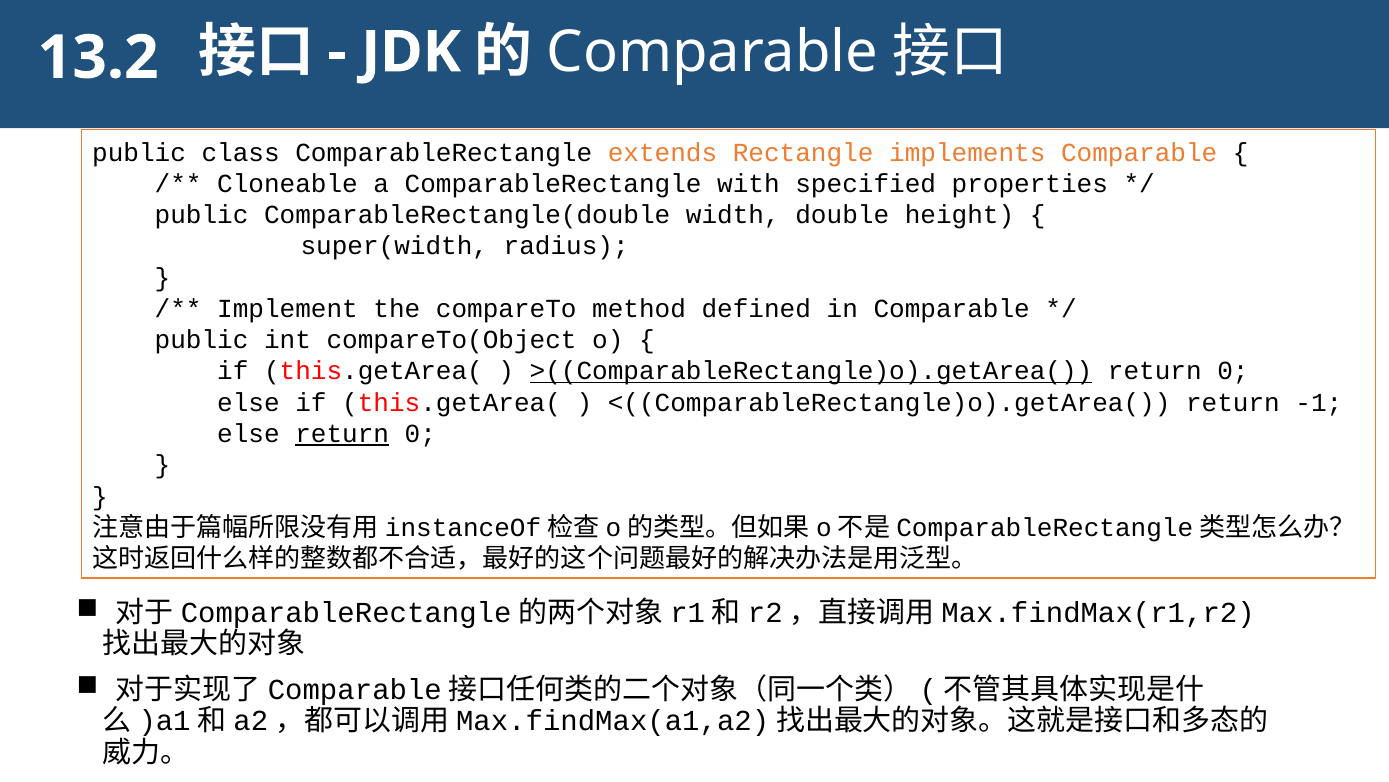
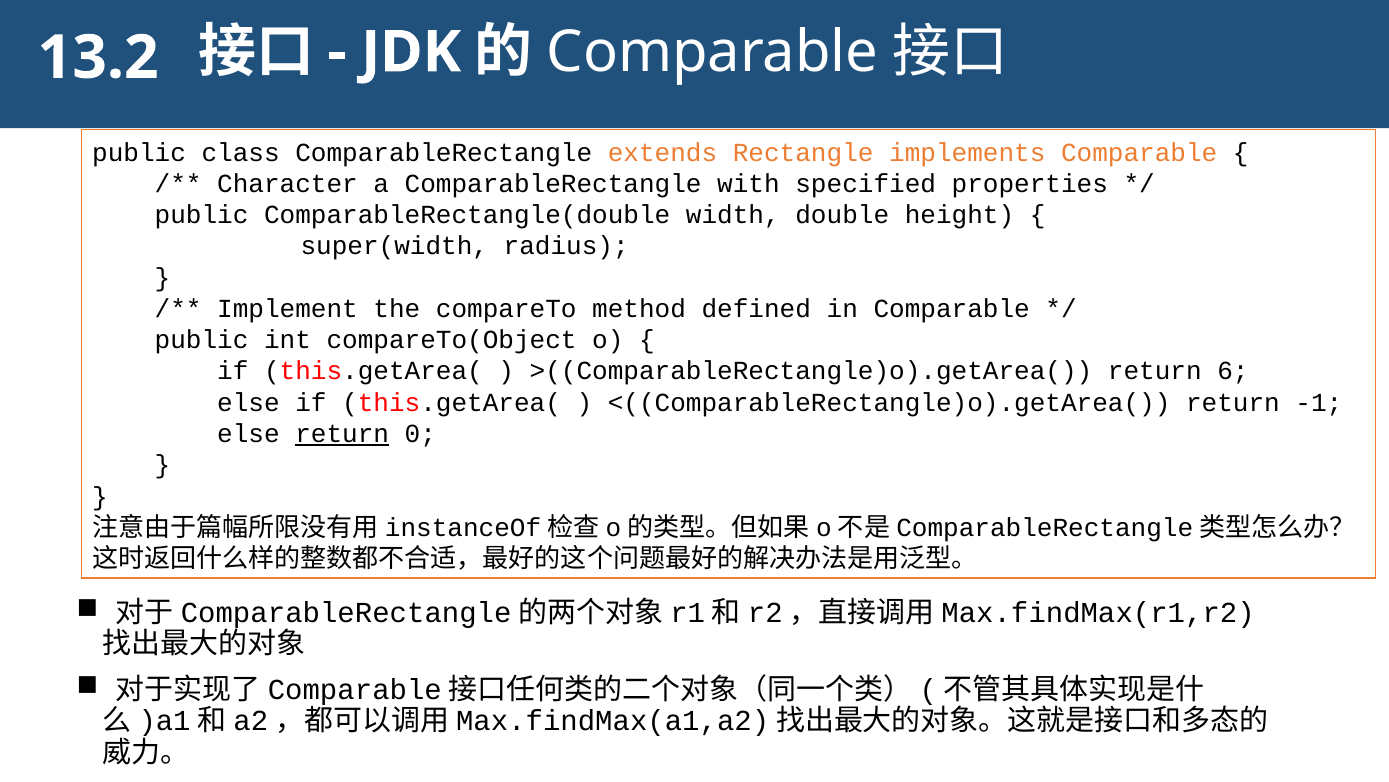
Cloneable: Cloneable -> Character (288, 184)
>((ComparableRectangle)o).getArea( underline: present -> none (811, 371)
0: 0 -> 6 (1233, 371)
